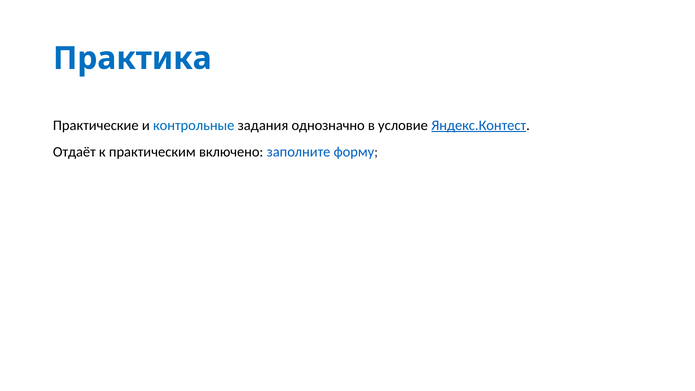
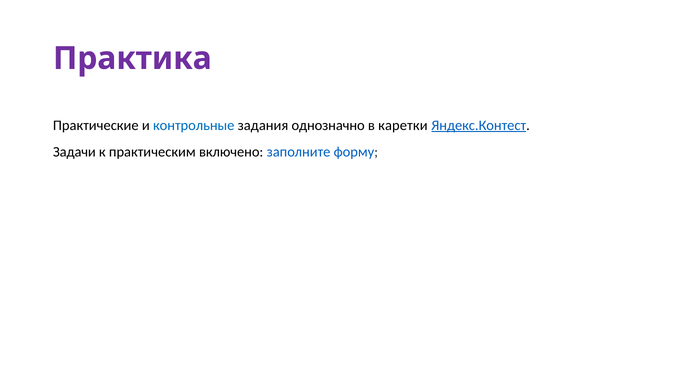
Практика colour: blue -> purple (132, 58)
условие: условие -> каретки (403, 125)
Отдаёт: Отдаёт -> Задачи (74, 152)
